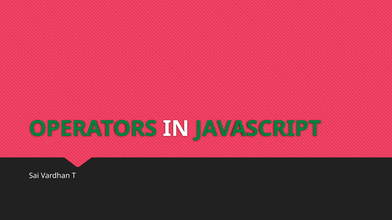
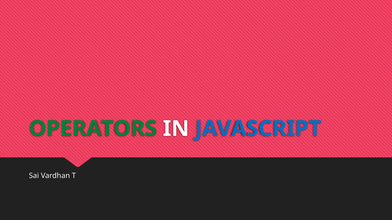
JAVASCRIPT colour: green -> blue (258, 129)
